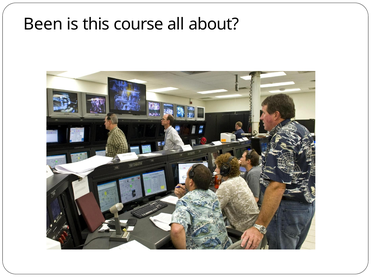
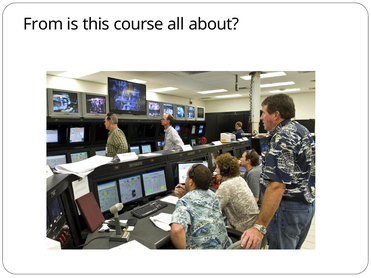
Been: Been -> From (43, 24)
